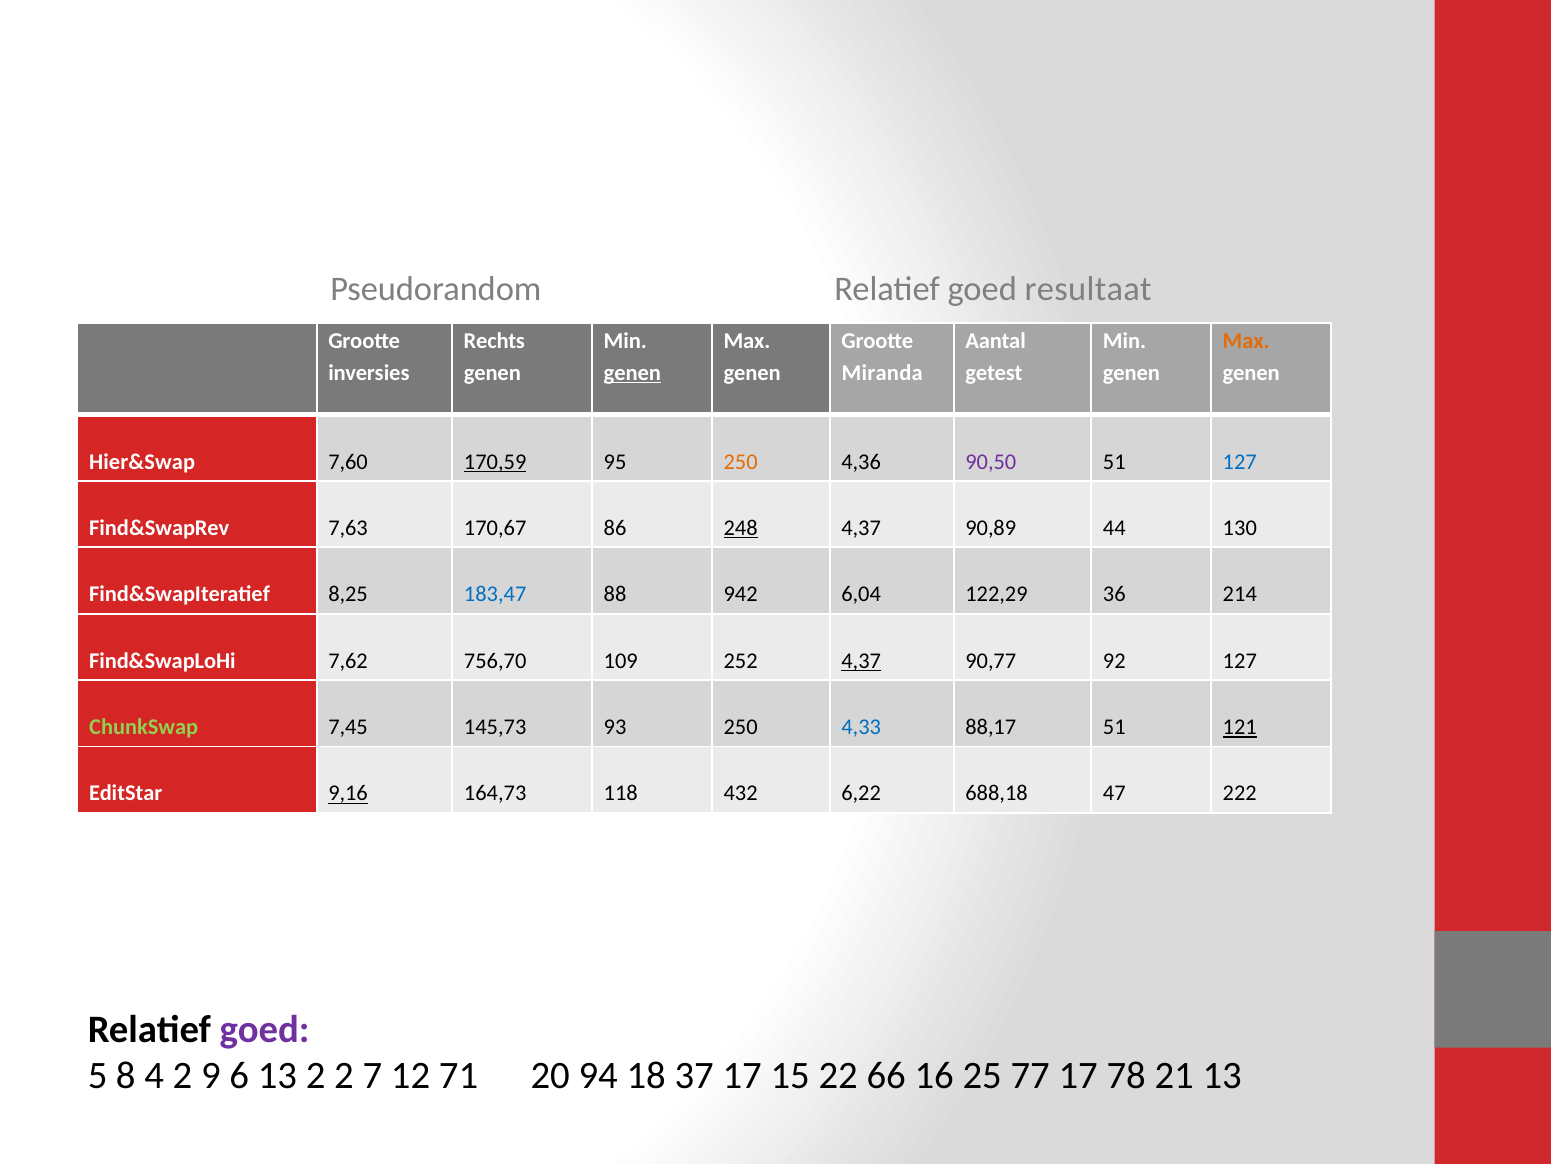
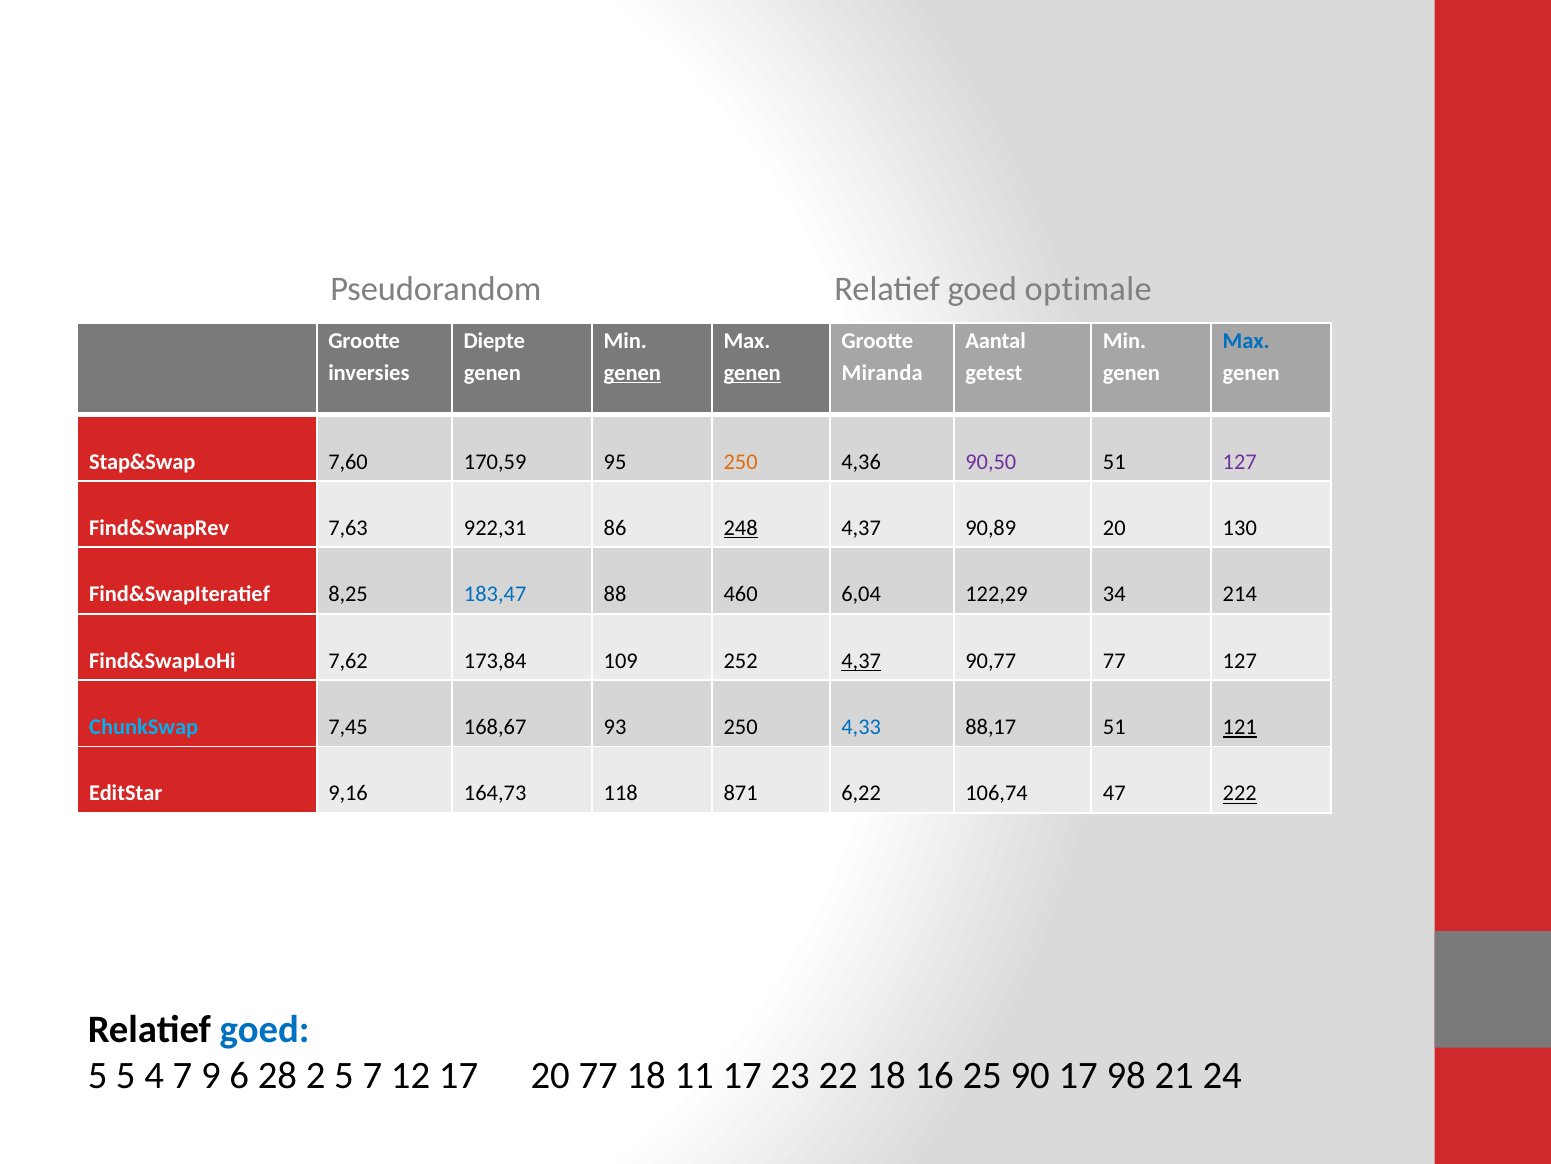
resultaat: resultaat -> optimale (1088, 289)
Rechts: Rechts -> Diepte (494, 341)
Max colour: orange -> blue (1246, 341)
genen underline: none -> present (752, 373)
Hier&Swap: Hier&Swap -> Stap&Swap (142, 461)
170,59 underline: present -> none (495, 461)
127 colour: blue -> purple (1240, 461)
170,67: 170,67 -> 922,31 (495, 528)
90,89 44: 44 -> 20 (1114, 528)
942: 942 -> 460 (741, 594)
36: 36 -> 34 (1114, 594)
756,70: 756,70 -> 173,84 (495, 660)
90,77 92: 92 -> 77 (1114, 660)
ChunkSwap colour: light green -> light blue (144, 727)
145,73: 145,73 -> 168,67 (495, 727)
9,16 underline: present -> none (348, 793)
432: 432 -> 871 (741, 793)
688,18: 688,18 -> 106,74 (997, 793)
222 underline: none -> present (1240, 793)
goed colour: purple -> blue (265, 1029)
5 8: 8 -> 5 (126, 1075)
4 2: 2 -> 7 (182, 1075)
6 13: 13 -> 28 (277, 1075)
2 2: 2 -> 5 (344, 1075)
12 71: 71 -> 17 (459, 1075)
20 94: 94 -> 77 (598, 1075)
37: 37 -> 11 (694, 1075)
15: 15 -> 23 (790, 1075)
22 66: 66 -> 18 (886, 1075)
77: 77 -> 90 (1030, 1075)
78: 78 -> 98 (1126, 1075)
21 13: 13 -> 24 (1222, 1075)
